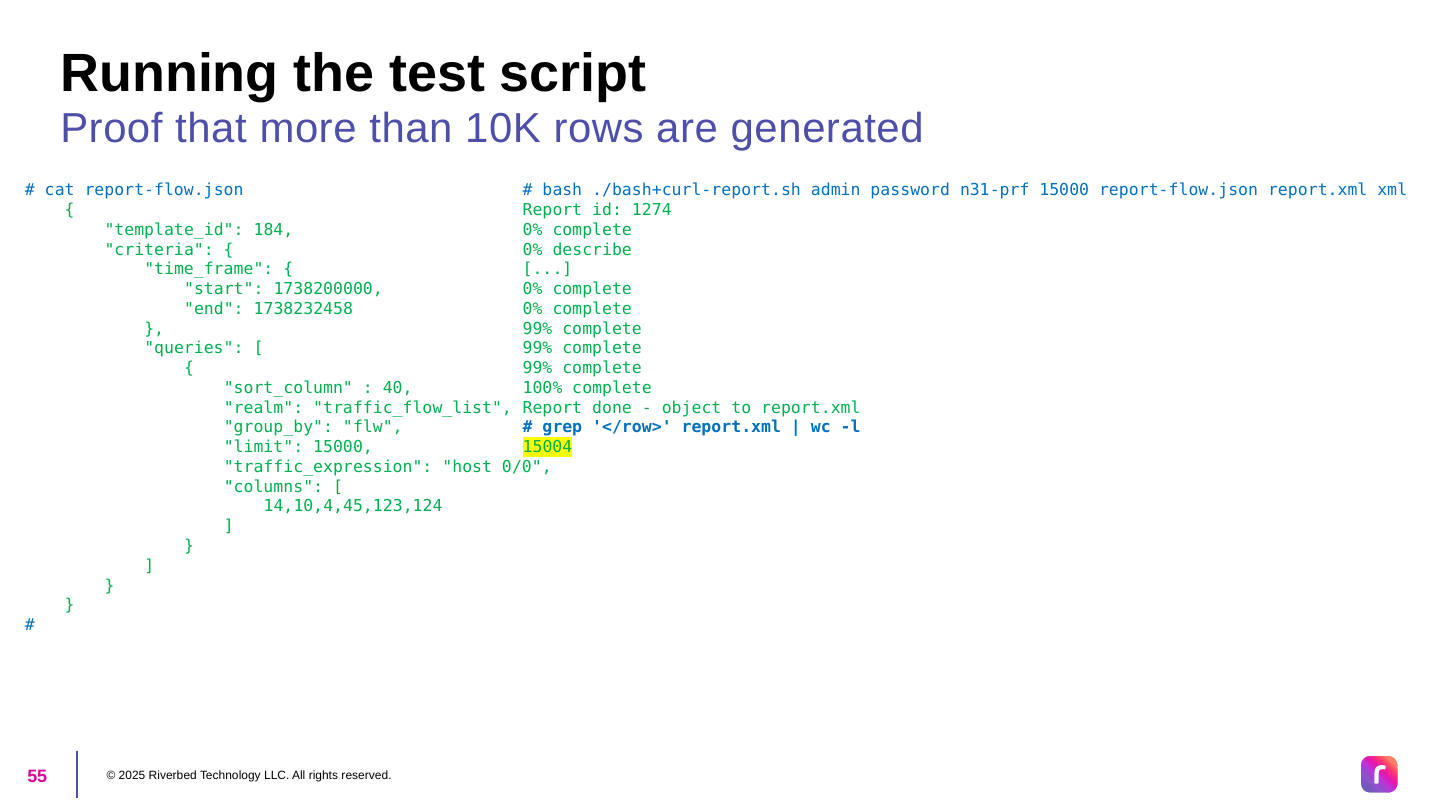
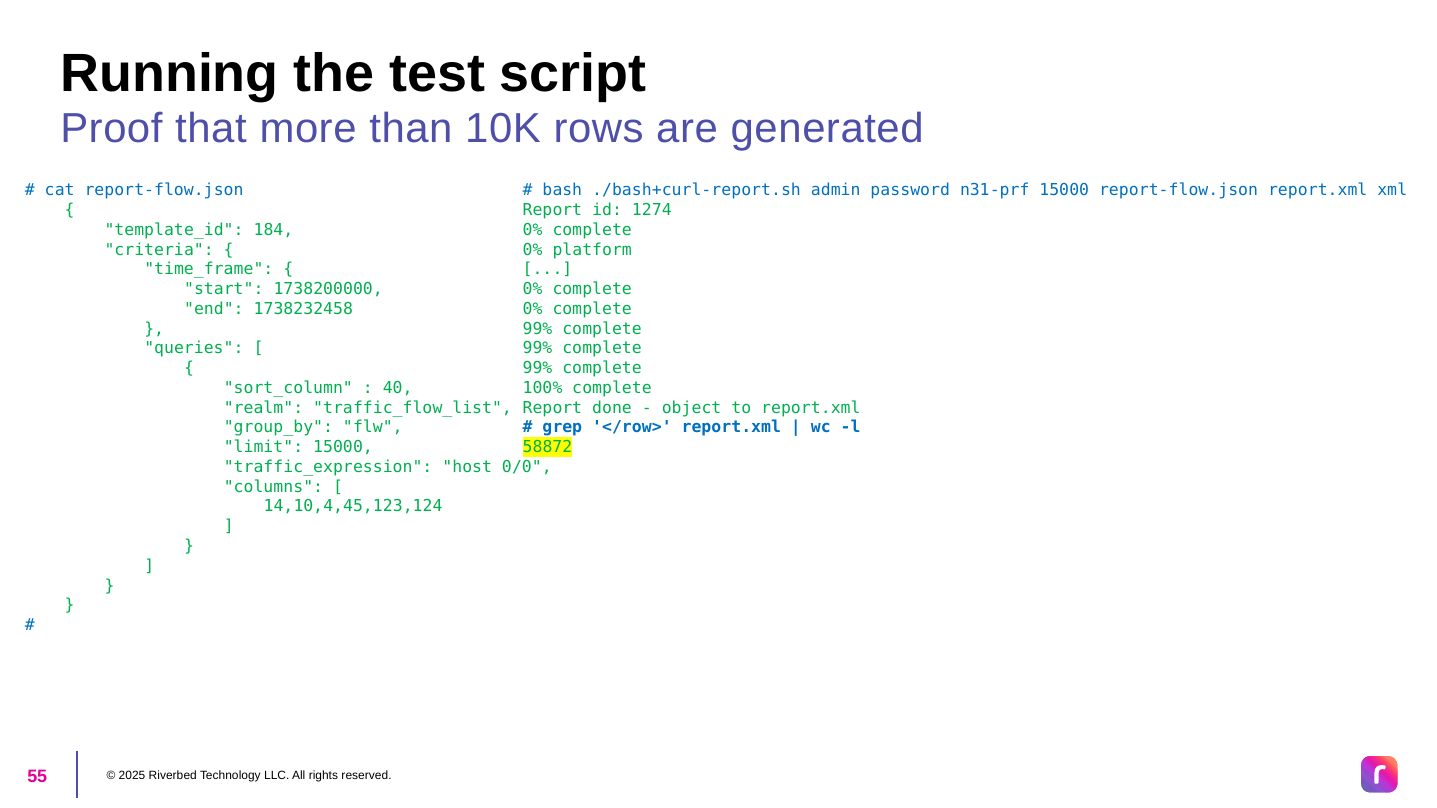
describe: describe -> platform (592, 250)
15004: 15004 -> 58872 (547, 447)
